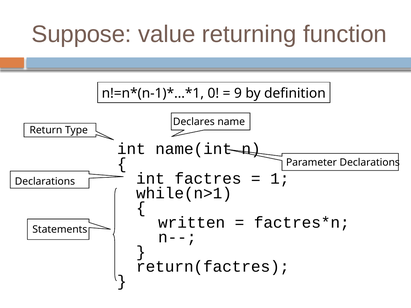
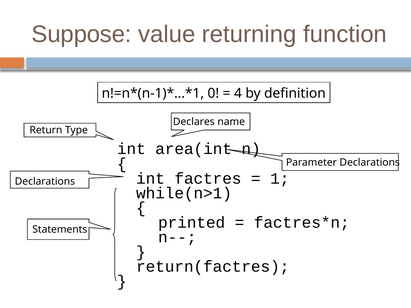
9: 9 -> 4 (238, 93)
name(int: name(int -> area(int (194, 149)
written: written -> printed (192, 223)
